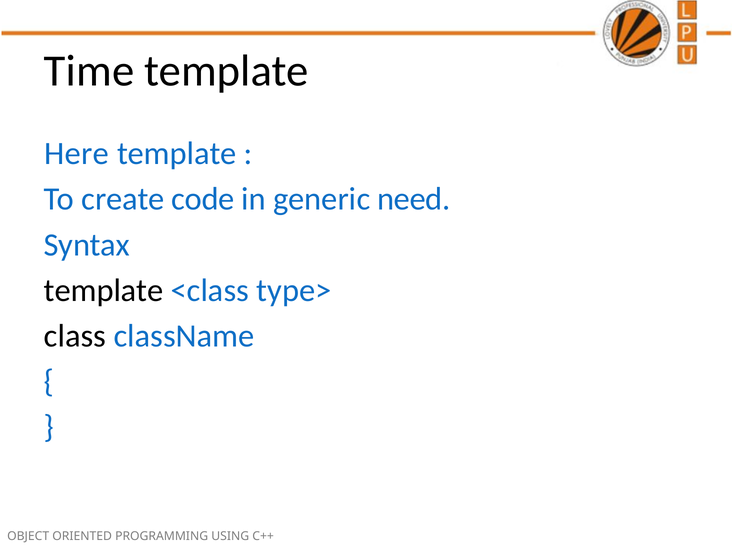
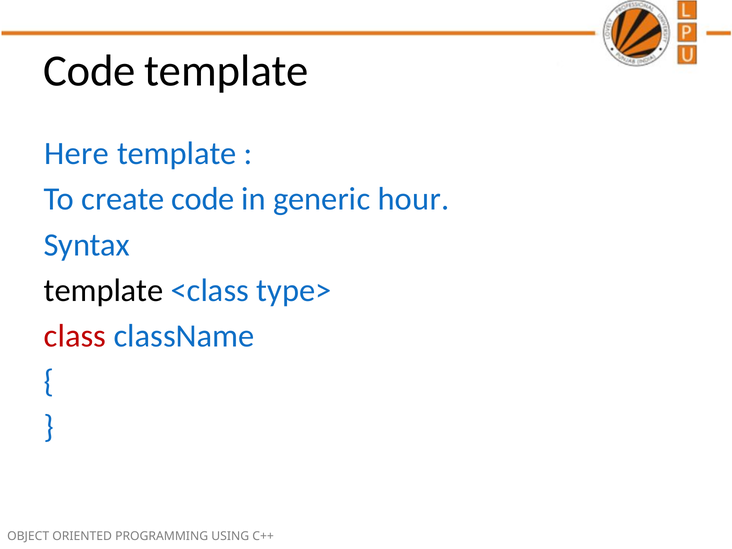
Time: Time -> Code (89, 71)
need: need -> hour (413, 199)
class colour: black -> red (75, 336)
